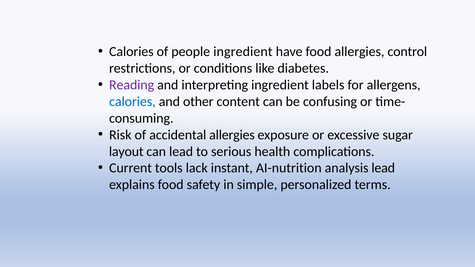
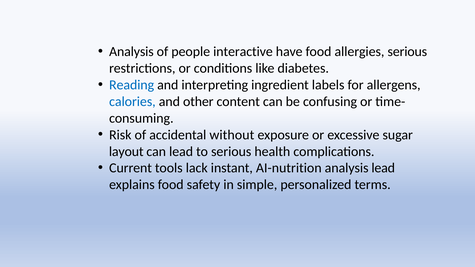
Calories: Calories -> Analysis (131, 52)
people ingredient: ingredient -> interactive (243, 52)
allergies control: control -> serious (407, 52)
Reading colour: purple -> blue (132, 85)
accidental allergies: allergies -> without (232, 135)
